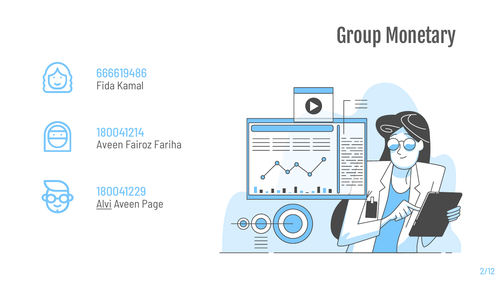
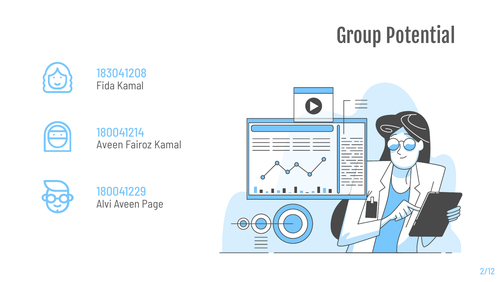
Monetary: Monetary -> Potential (421, 37)
666619486: 666619486 -> 183041208 (122, 74)
Fairoz Fariha: Fariha -> Kamal (168, 145)
Alvi underline: present -> none (104, 204)
